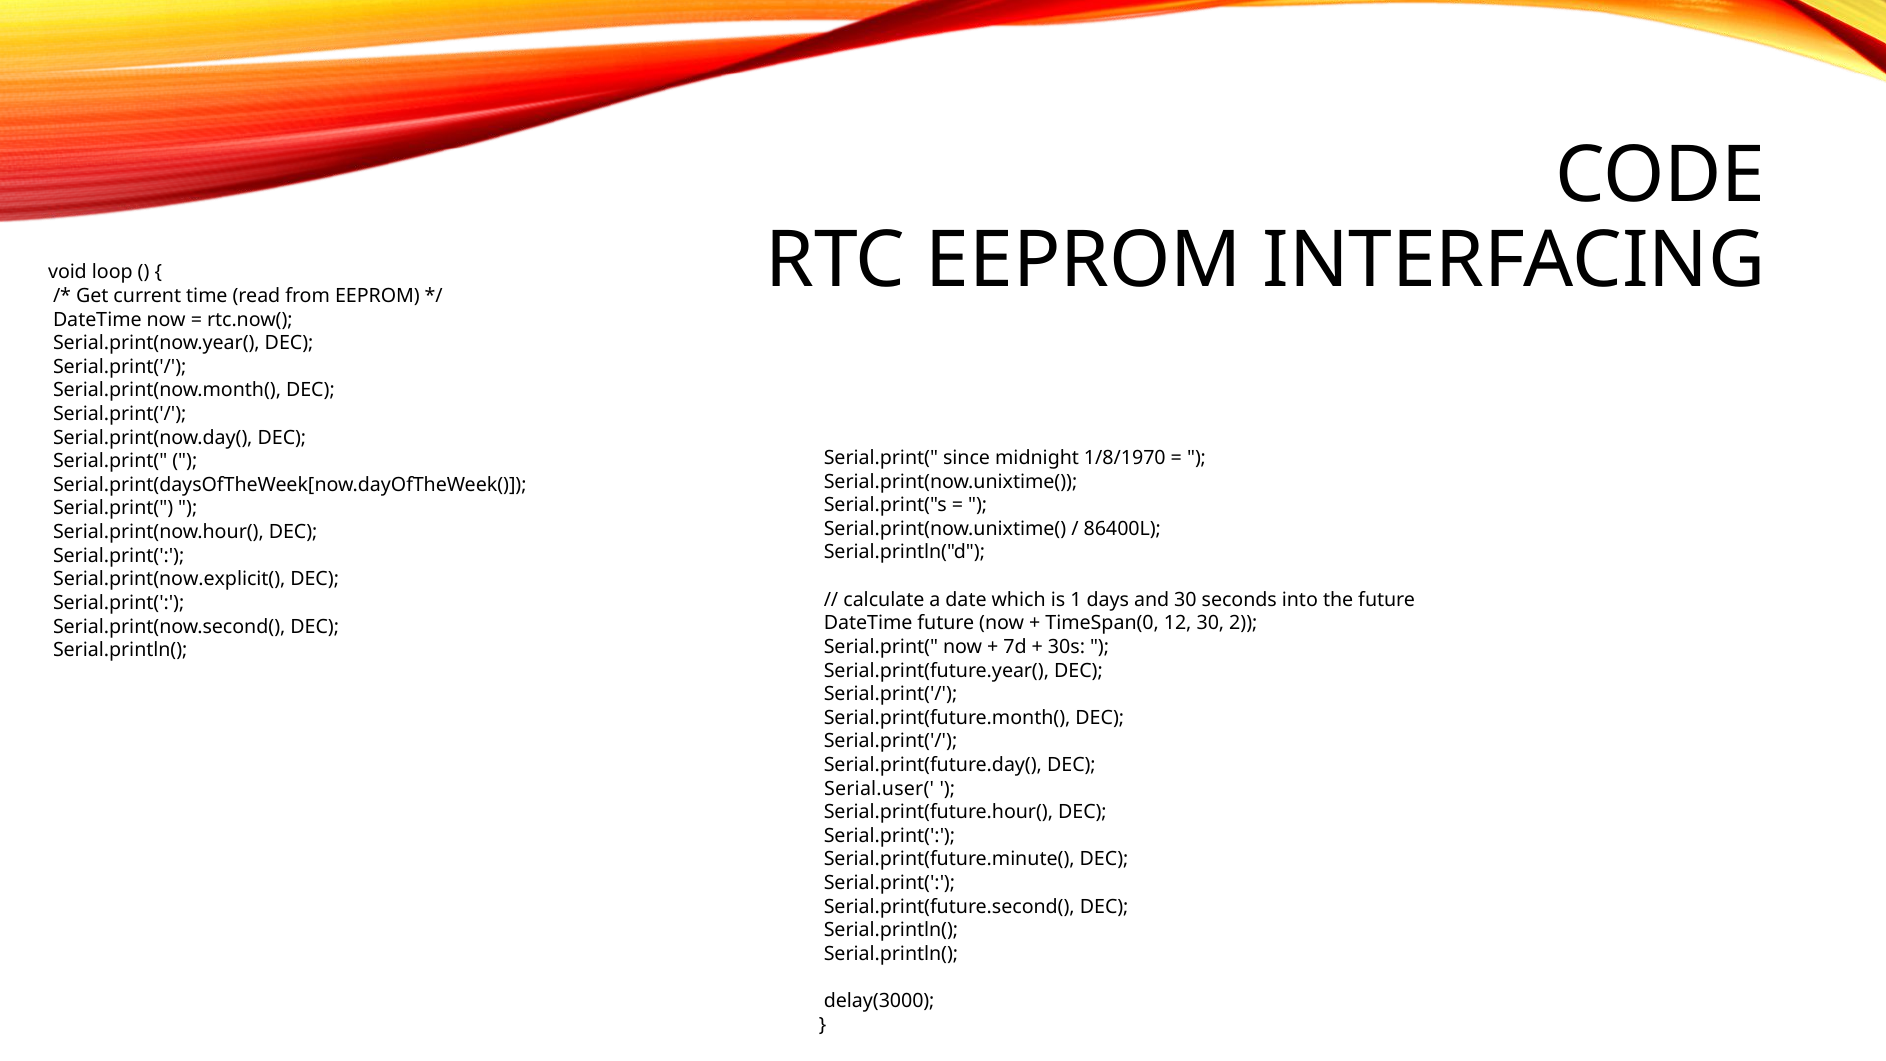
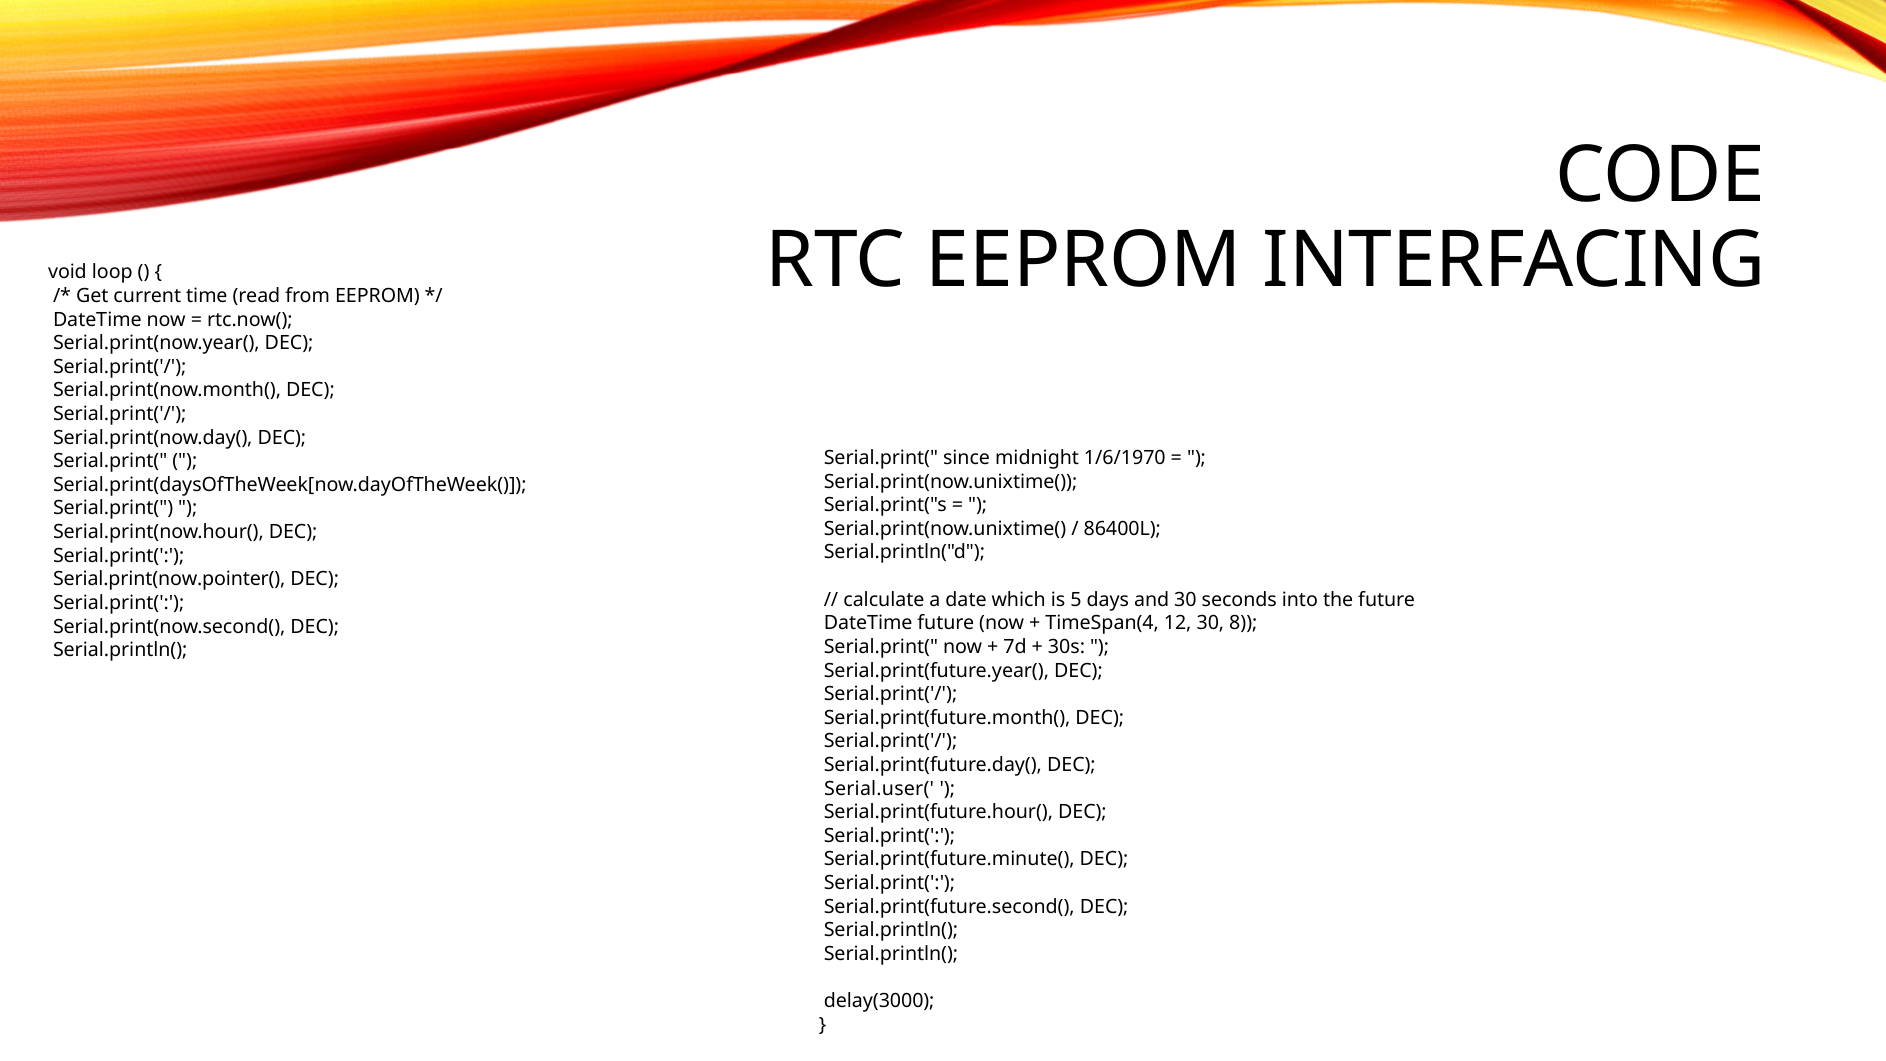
1/8/1970: 1/8/1970 -> 1/6/1970 (1125, 458)
Serial.print(now.explicit(: Serial.print(now.explicit( -> Serial.print(now.pointer( (169, 579)
1: 1 -> 5 (1076, 600)
TimeSpan(0: TimeSpan(0 -> TimeSpan(4 (1102, 623)
2: 2 -> 8 (1243, 623)
